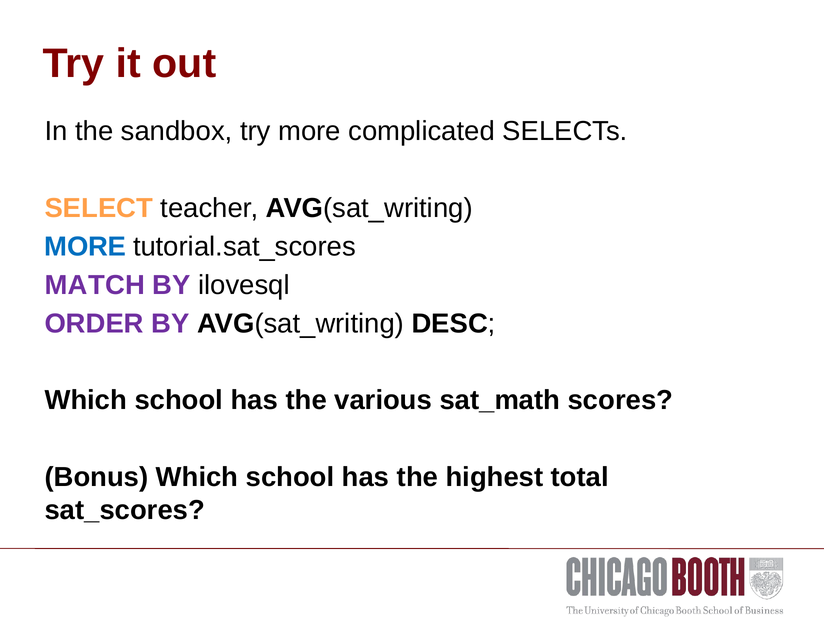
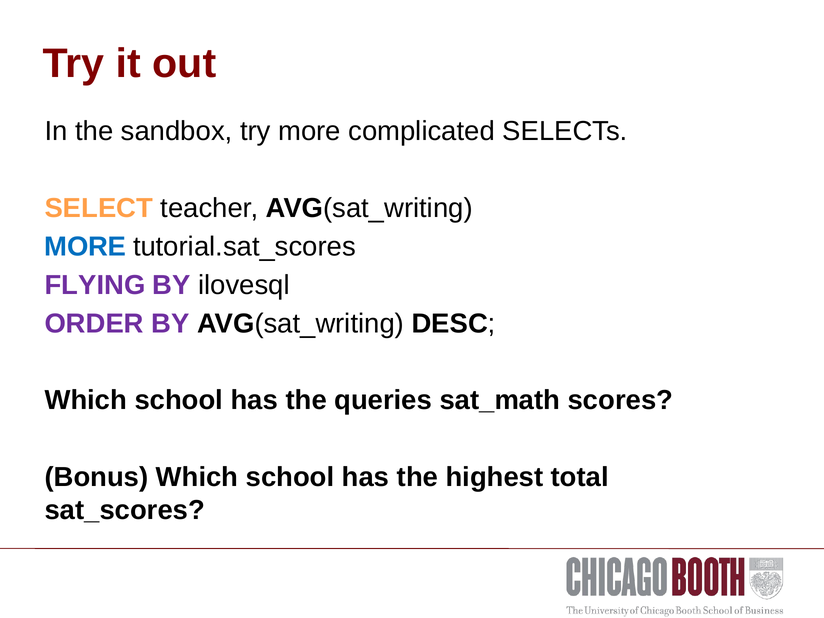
MATCH: MATCH -> FLYING (95, 285)
various: various -> queries (383, 400)
